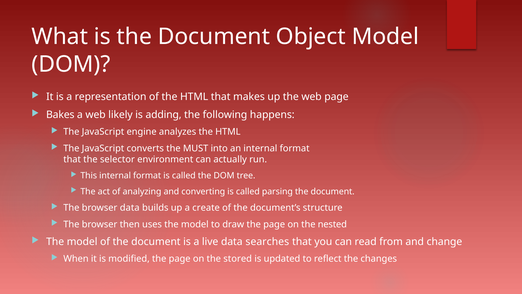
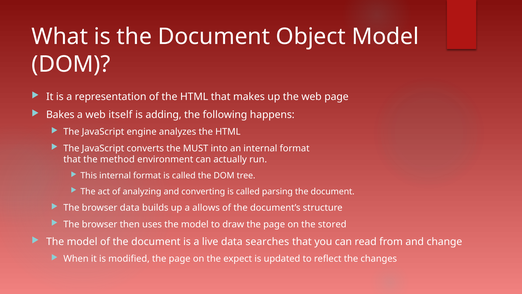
likely: likely -> itself (120, 115)
selector: selector -> method (117, 159)
create: create -> allows (206, 208)
nested: nested -> stored (332, 224)
stored: stored -> expect (238, 259)
